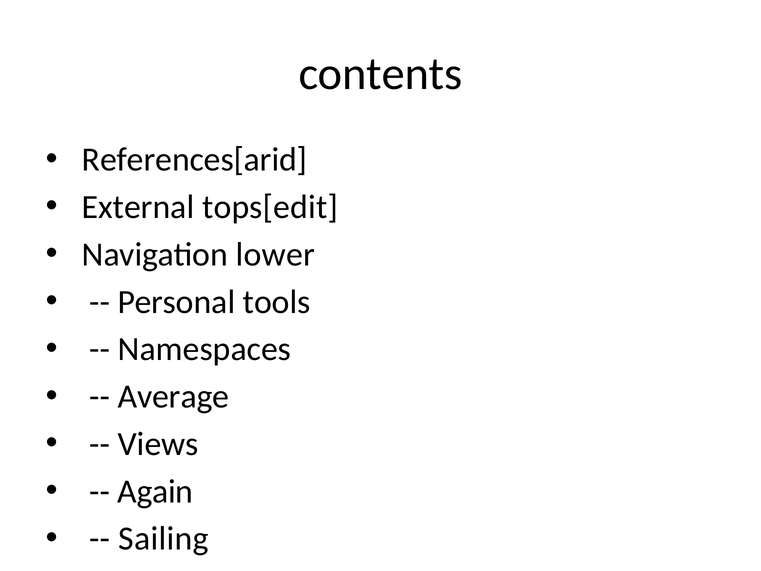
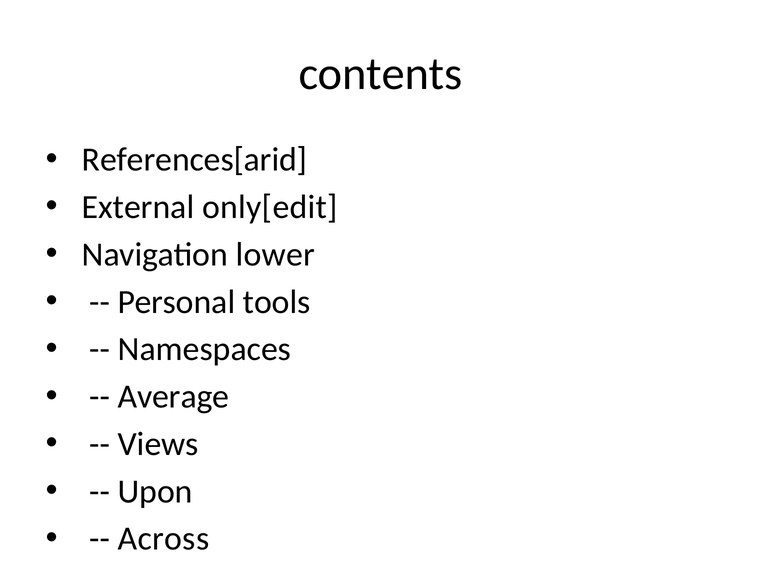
tops[edit: tops[edit -> only[edit (270, 207)
Again: Again -> Upon (155, 491)
Sailing: Sailing -> Across (163, 539)
